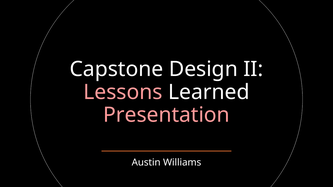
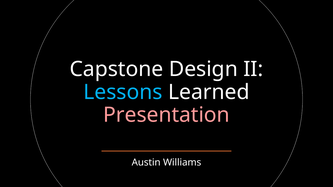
Lessons colour: pink -> light blue (123, 92)
